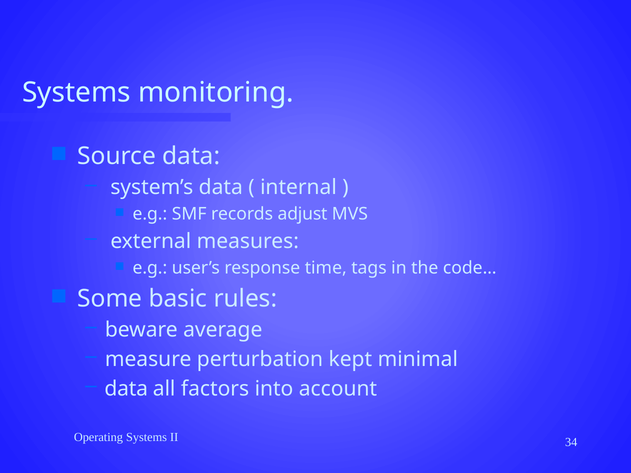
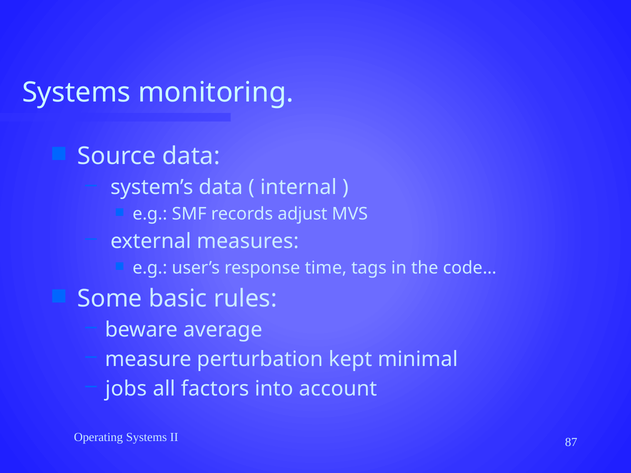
data: data -> jobs (126, 389)
34: 34 -> 87 (571, 443)
